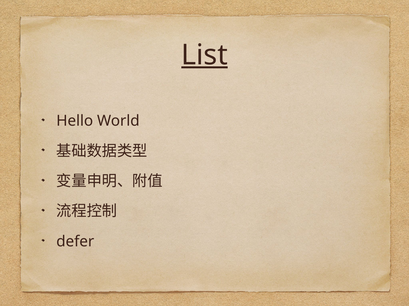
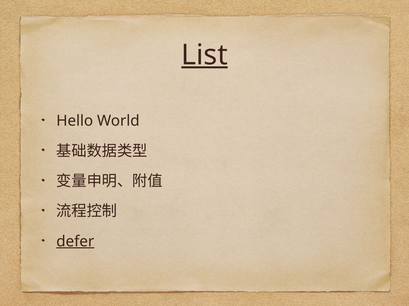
defer underline: none -> present (75, 242)
